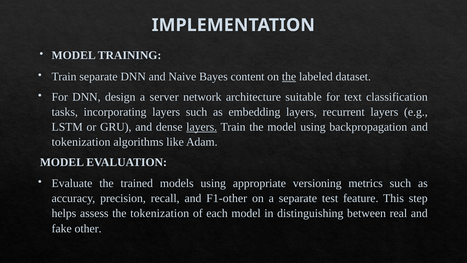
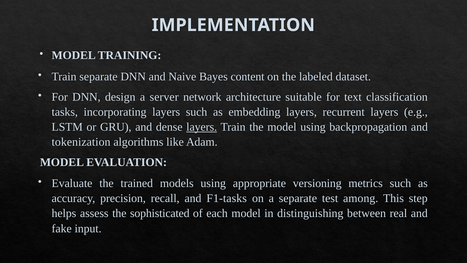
the underline: present -> none (289, 77)
F1-other: F1-other -> F1-tasks (227, 198)
feature: feature -> among (361, 198)
the tokenization: tokenization -> sophisticated (160, 213)
other: other -> input (88, 228)
